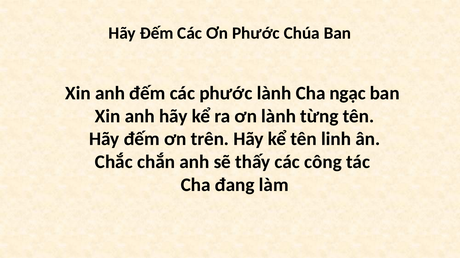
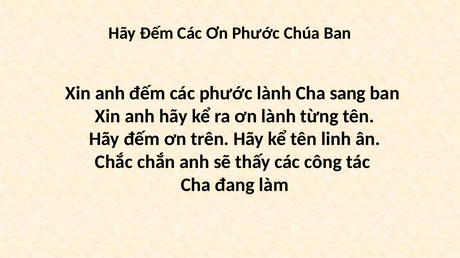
ngạc: ngạc -> sang (348, 93)
